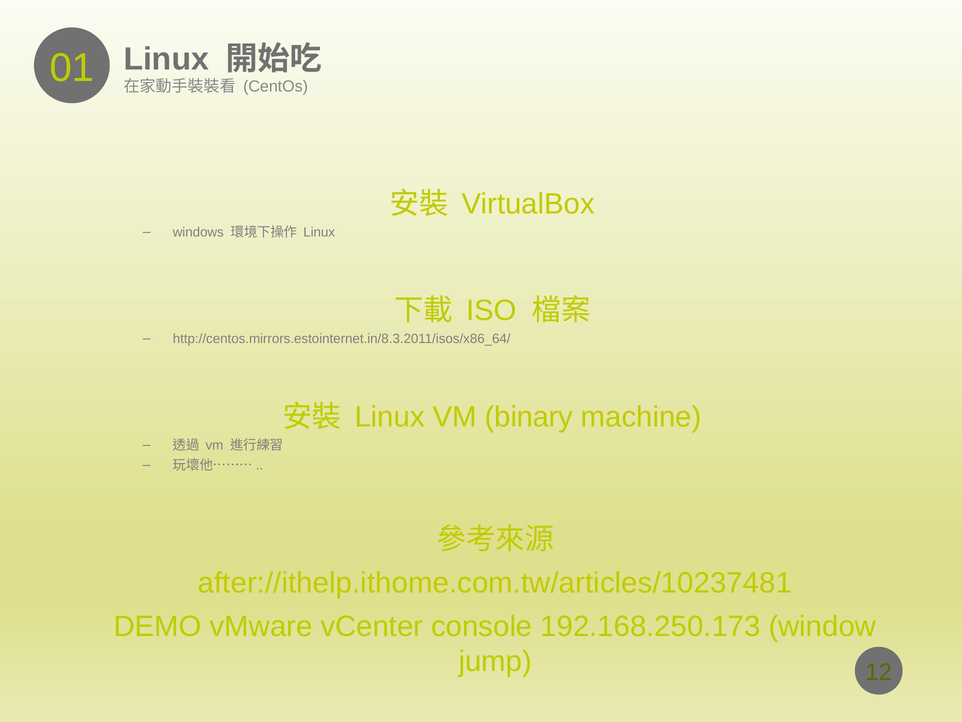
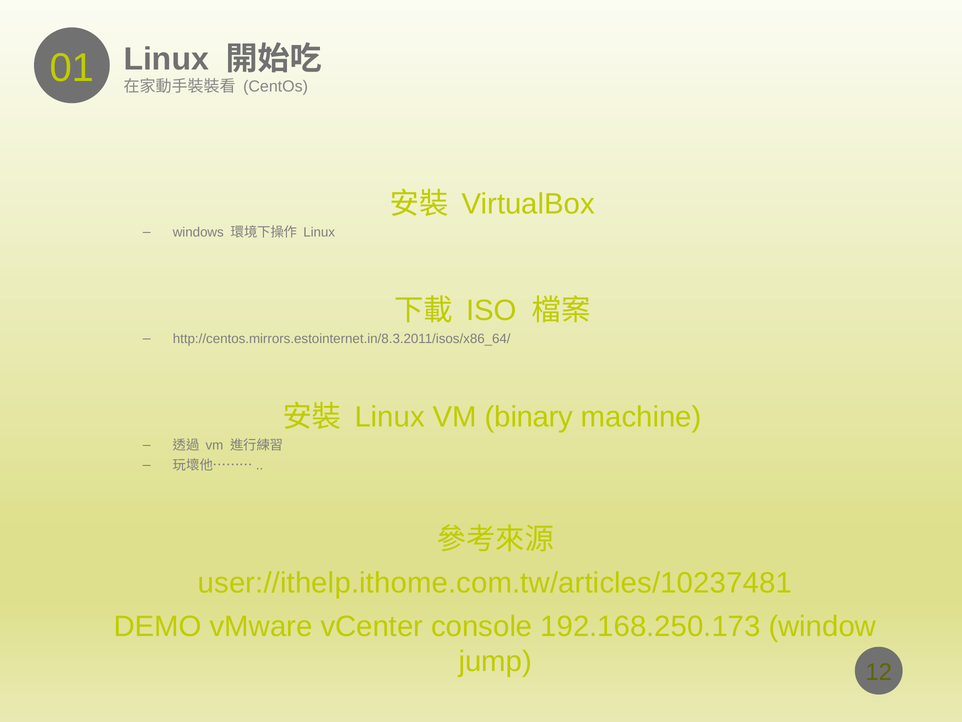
after://ithelp.ithome.com.tw/articles/10237481: after://ithelp.ithome.com.tw/articles/10237481 -> user://ithelp.ithome.com.tw/articles/10237481 (495, 583)
